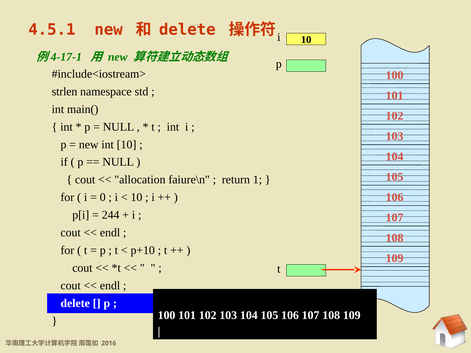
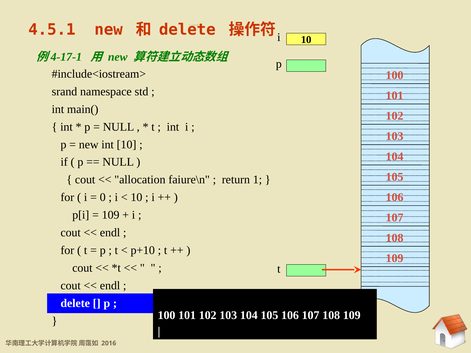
strlen: strlen -> srand (64, 92)
244: 244 -> 109 (111, 215)
